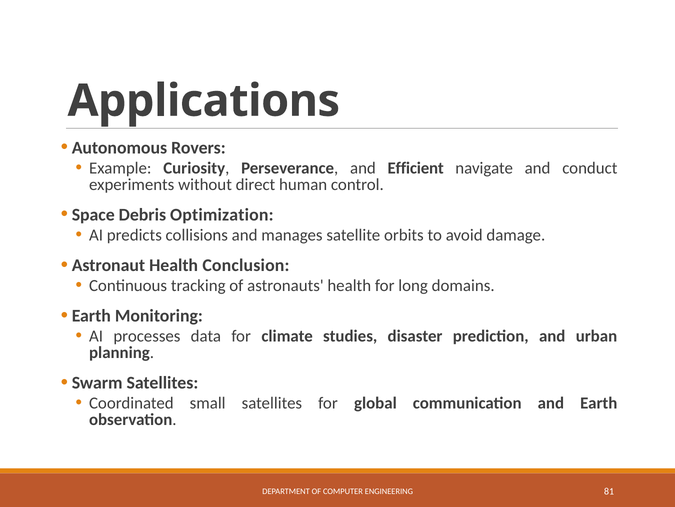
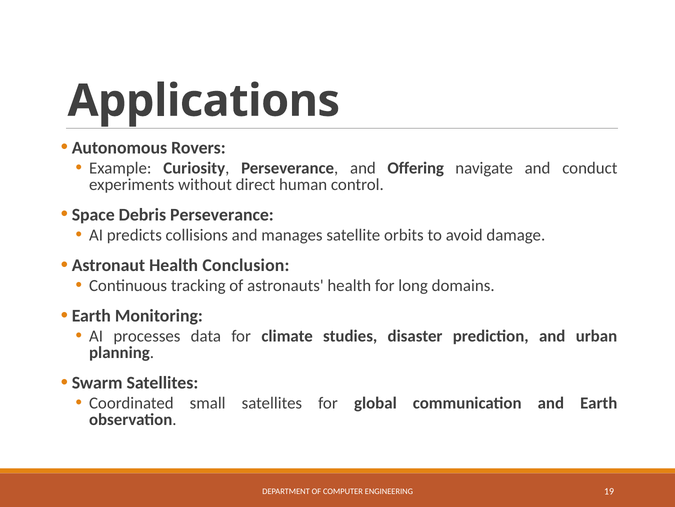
Efficient: Efficient -> Offering (416, 168)
Debris Optimization: Optimization -> Perseverance (222, 214)
81: 81 -> 19 (609, 491)
